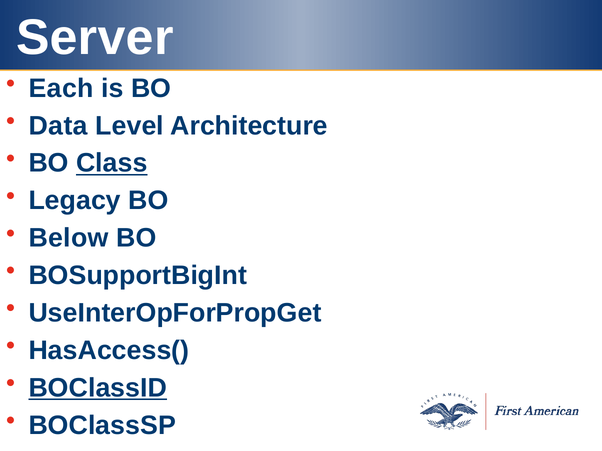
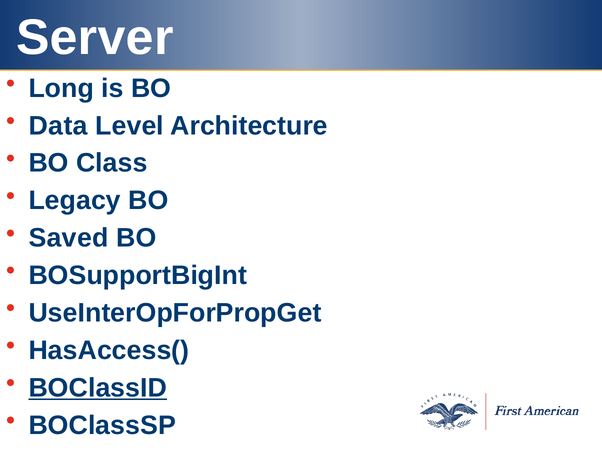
Each: Each -> Long (61, 88)
Class underline: present -> none (112, 163)
Below: Below -> Saved (69, 238)
